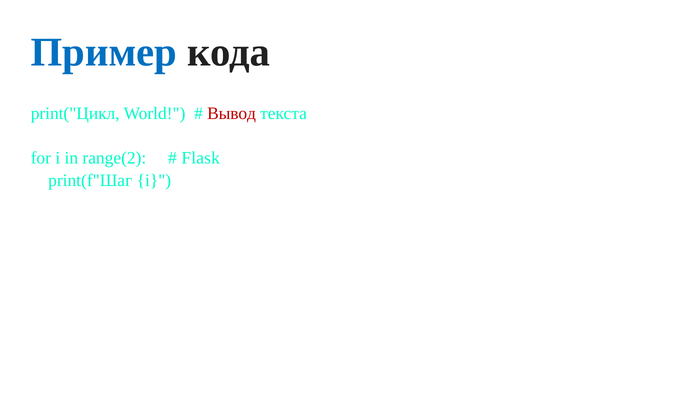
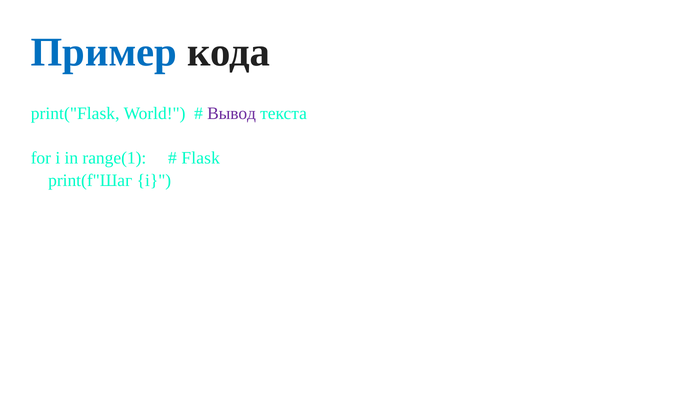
print("Цикл: print("Цикл -> print("Flask (75, 113)
Вывод colour: red -> purple (232, 113)
range(2: range(2 -> range(1 (114, 158)
